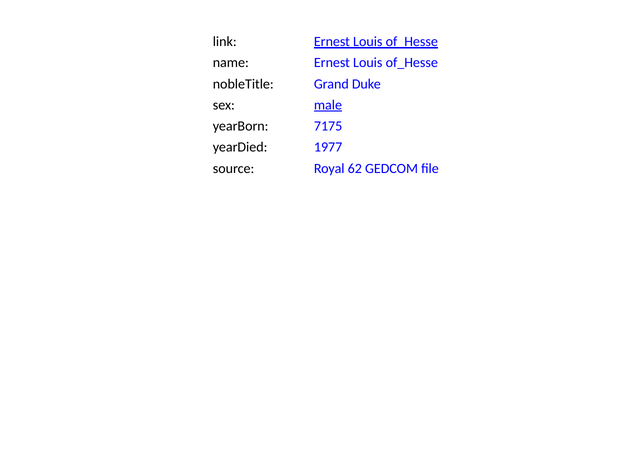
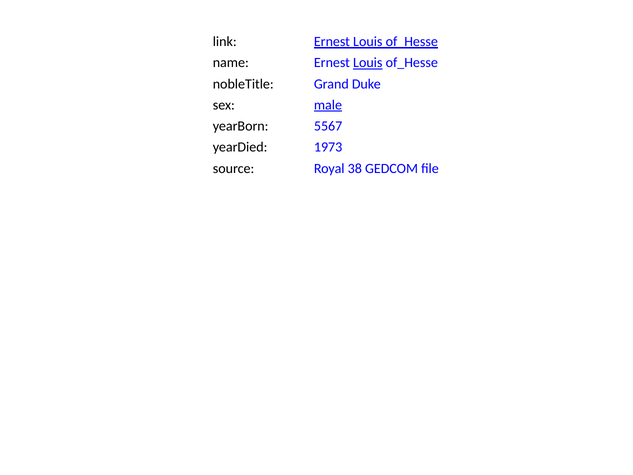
Louis underline: none -> present (368, 63)
7175: 7175 -> 5567 (328, 126)
1977: 1977 -> 1973 (328, 147)
62: 62 -> 38 (355, 168)
